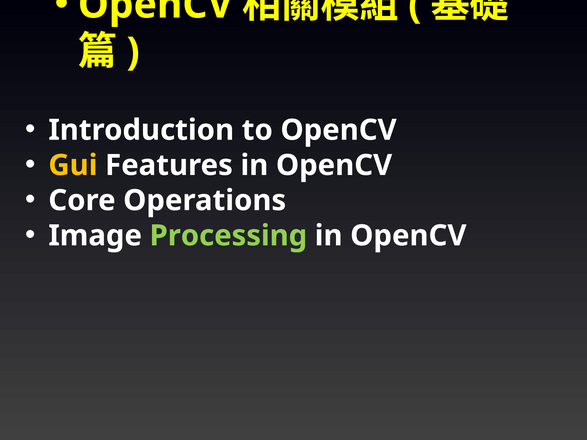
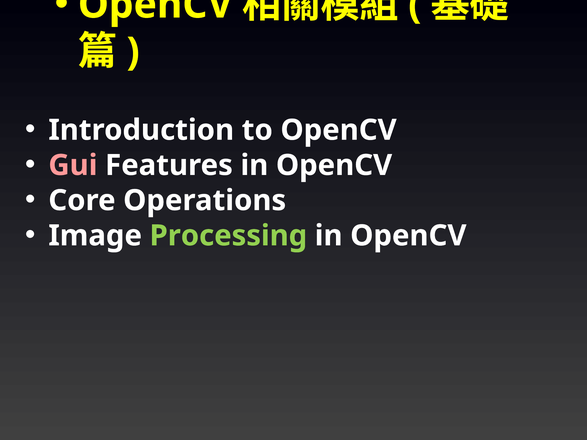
Gui colour: yellow -> pink (73, 165)
